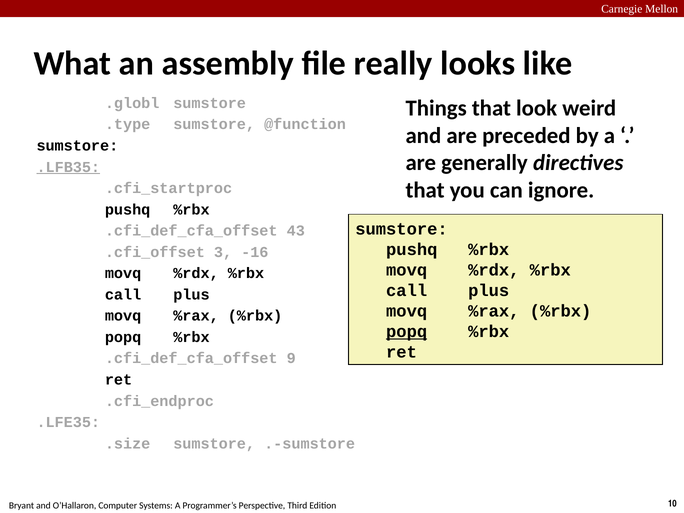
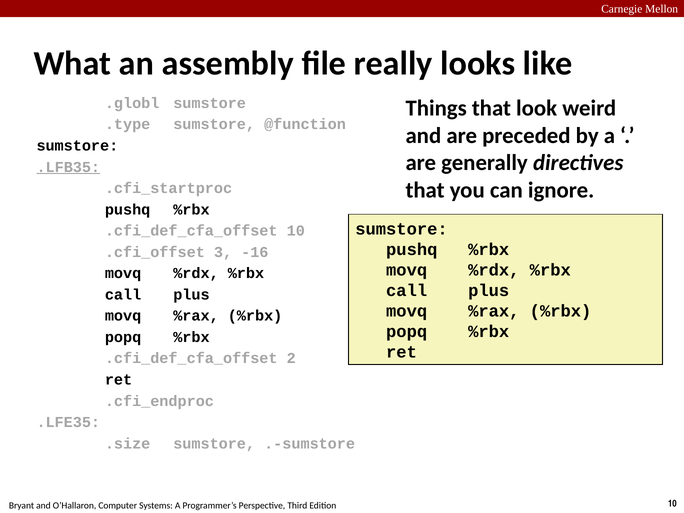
.cfi_def_cfa_offset 43: 43 -> 10 (296, 231)
popq underline: present -> none (407, 332)
9: 9 -> 2 (291, 358)
